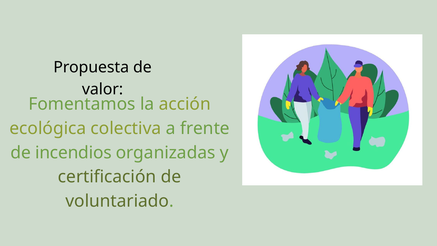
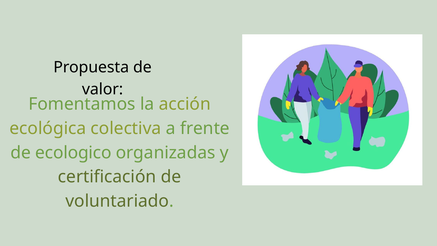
incendios: incendios -> ecologico (73, 153)
